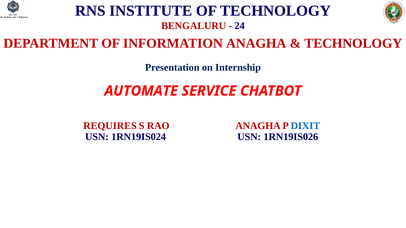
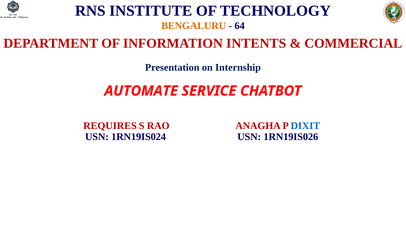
BENGALURU colour: red -> orange (194, 26)
24: 24 -> 64 (240, 26)
INFORMATION ANAGHA: ANAGHA -> INTENTS (256, 43)
TECHNOLOGY: TECHNOLOGY -> COMMERCIAL (353, 43)
